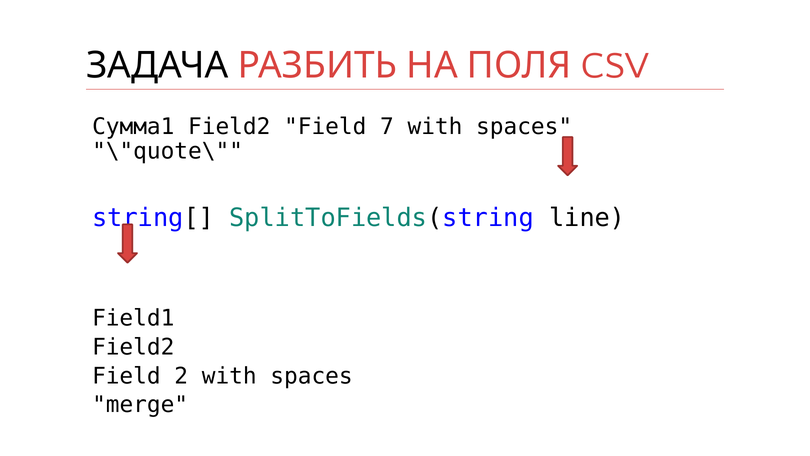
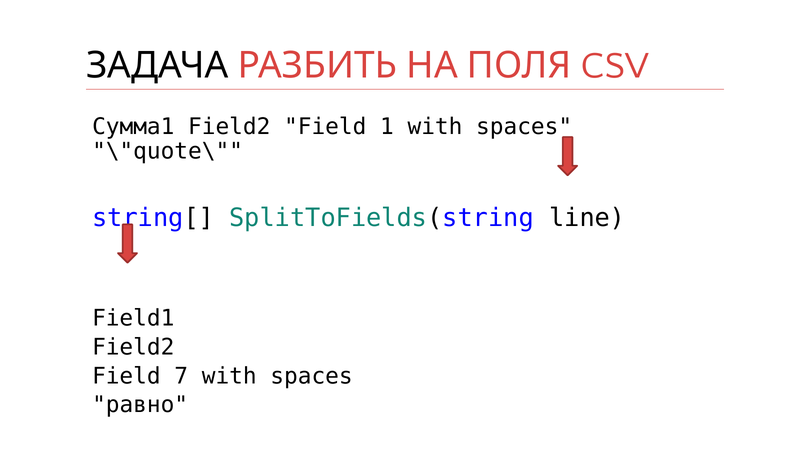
7: 7 -> 1 (387, 127)
2: 2 -> 7 (181, 376)
merge: merge -> равно (140, 405)
